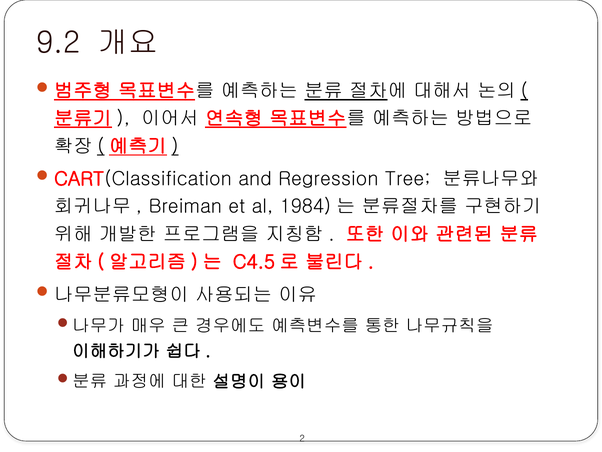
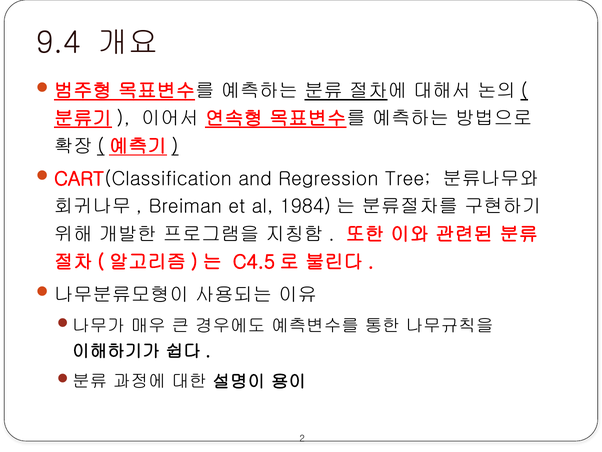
9.2: 9.2 -> 9.4 (58, 43)
